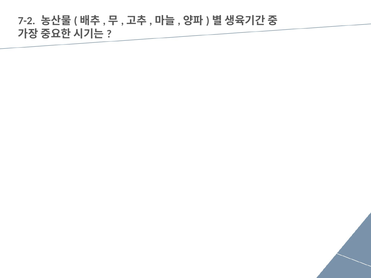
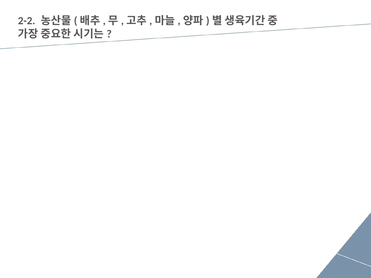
7-2: 7-2 -> 2-2 (27, 21)
